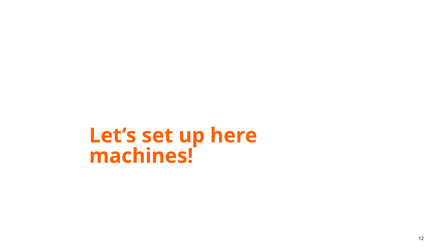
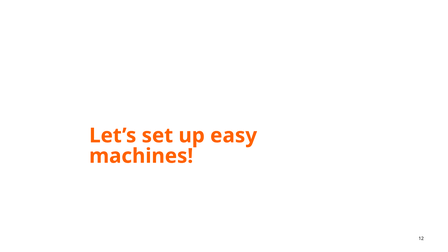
here: here -> easy (234, 136)
